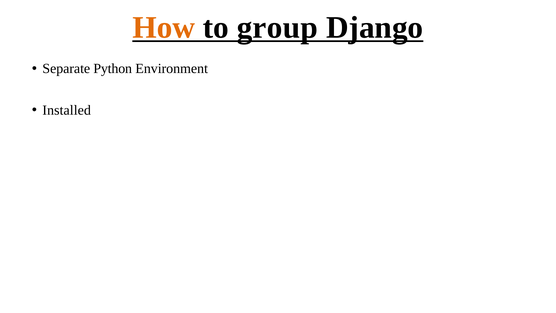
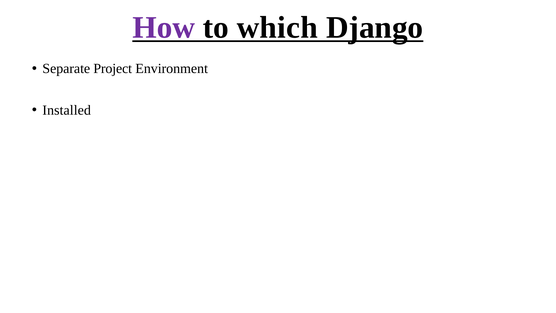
How colour: orange -> purple (164, 27)
group: group -> which (277, 27)
Python: Python -> Project (113, 69)
